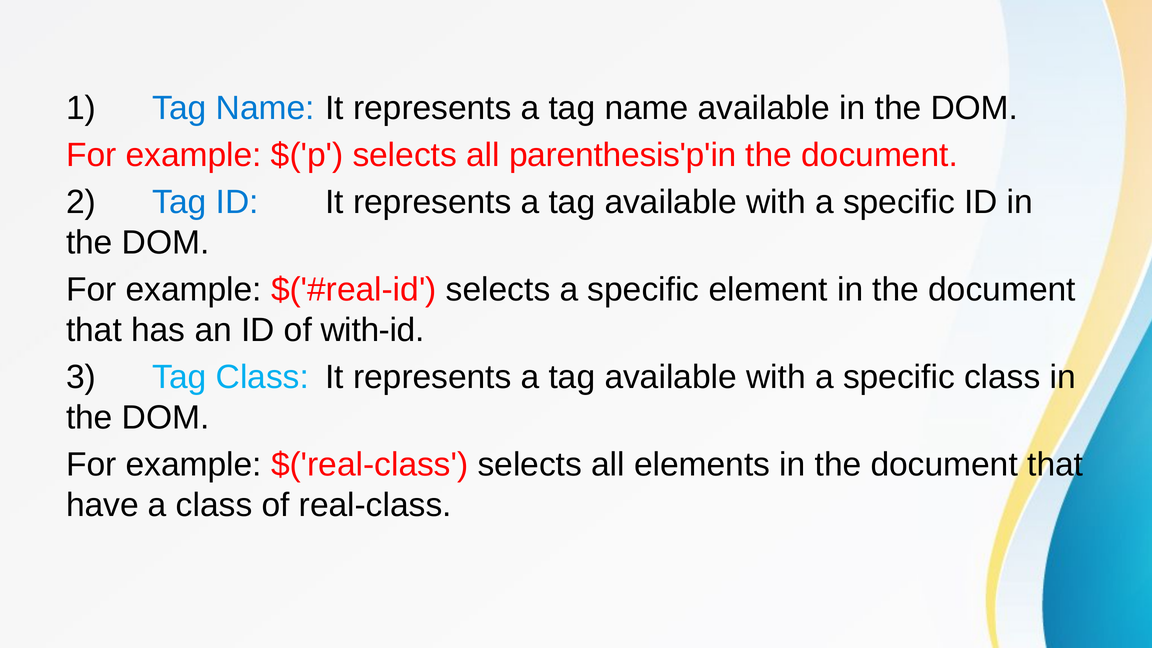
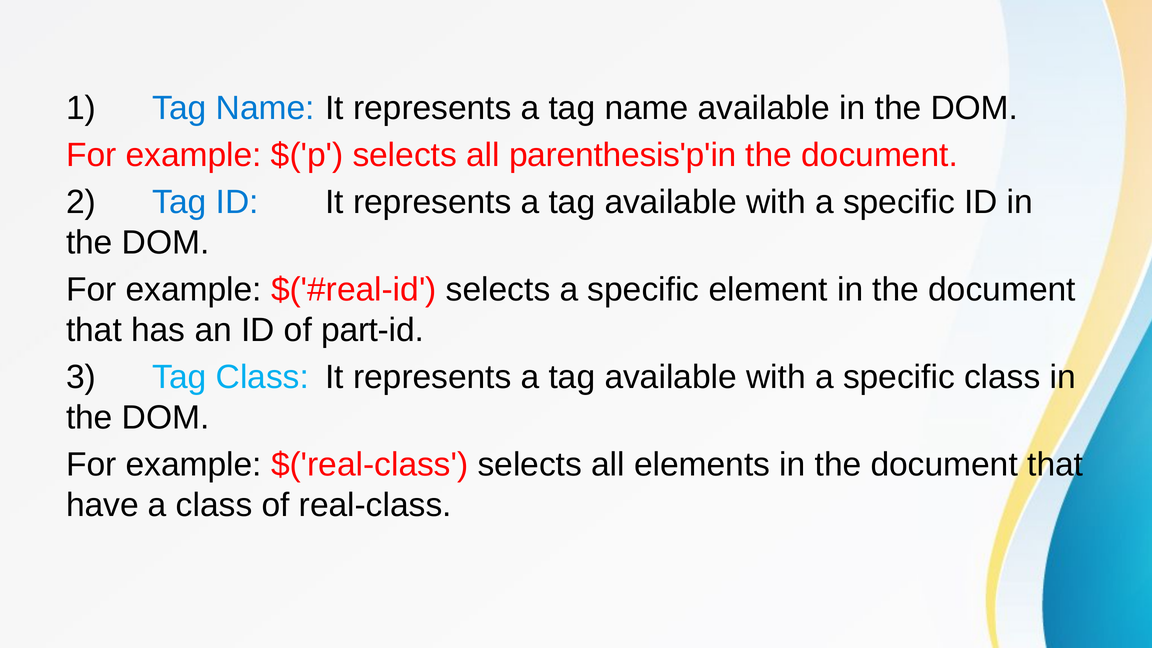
with-id: with-id -> part-id (373, 330)
